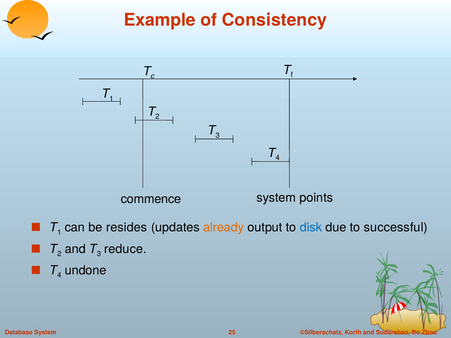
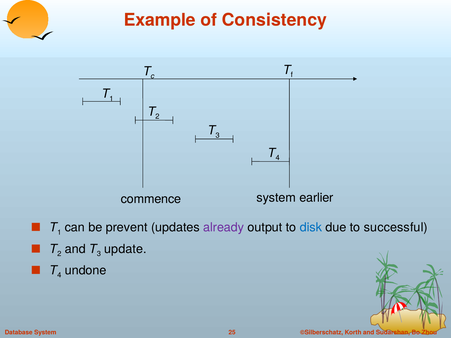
points: points -> earlier (316, 198)
resides: resides -> prevent (127, 228)
already colour: orange -> purple (224, 228)
reduce: reduce -> update (125, 249)
